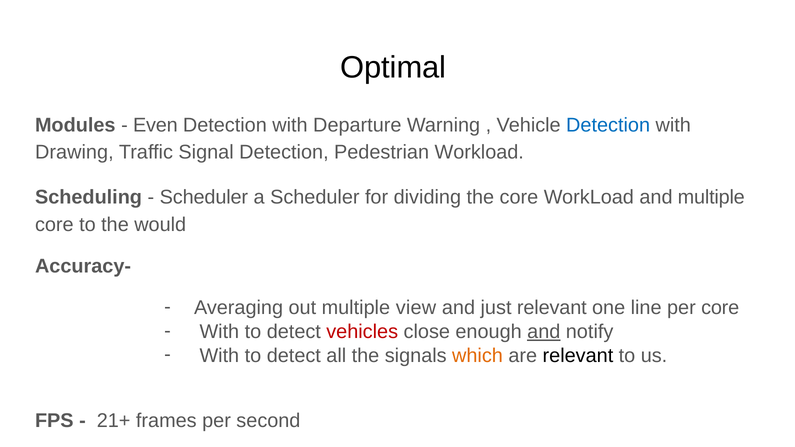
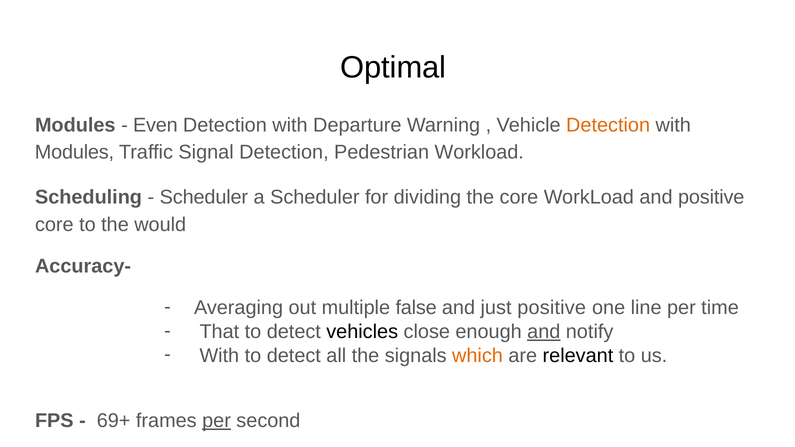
Detection colour: blue -> orange (608, 125)
Drawing: Drawing -> Modules (74, 152)
and multiple: multiple -> positive (711, 198)
view: view -> false (416, 308)
just relevant: relevant -> positive (552, 308)
per core: core -> time (720, 308)
With: With -> That (219, 332)
vehicles colour: red -> black (362, 332)
21+: 21+ -> 69+ (114, 421)
per underline: none -> present (217, 421)
